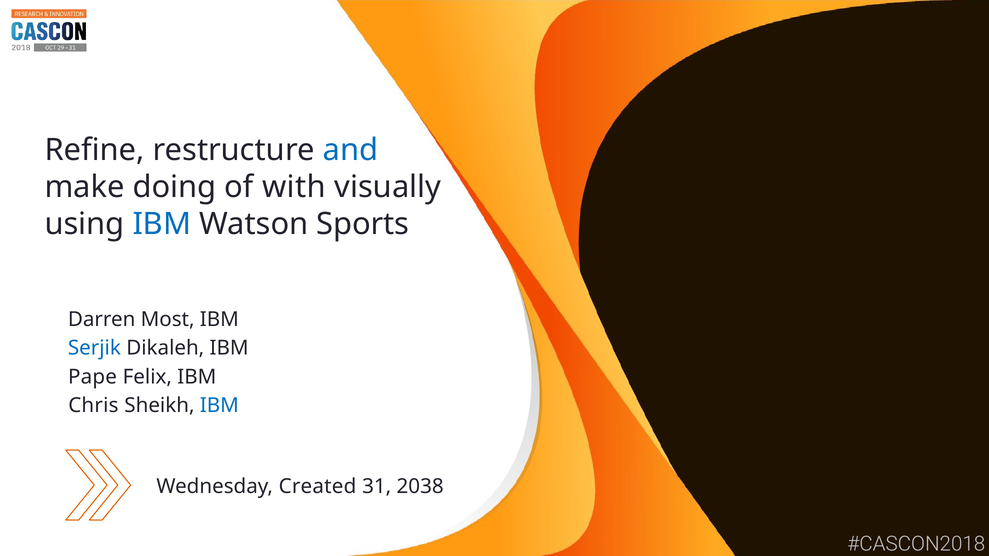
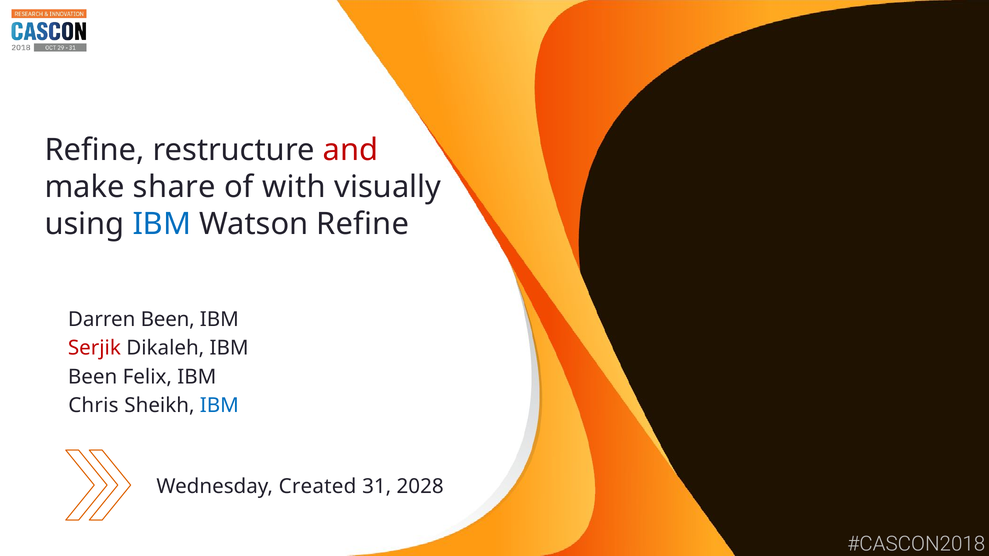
and colour: blue -> red (350, 150)
doing: doing -> share (174, 187)
Watson Sports: Sports -> Refine (363, 224)
Darren Most: Most -> Been (168, 319)
Serjik colour: blue -> red (94, 348)
Pape: Pape -> Been (93, 377)
2038: 2038 -> 2028 (420, 487)
